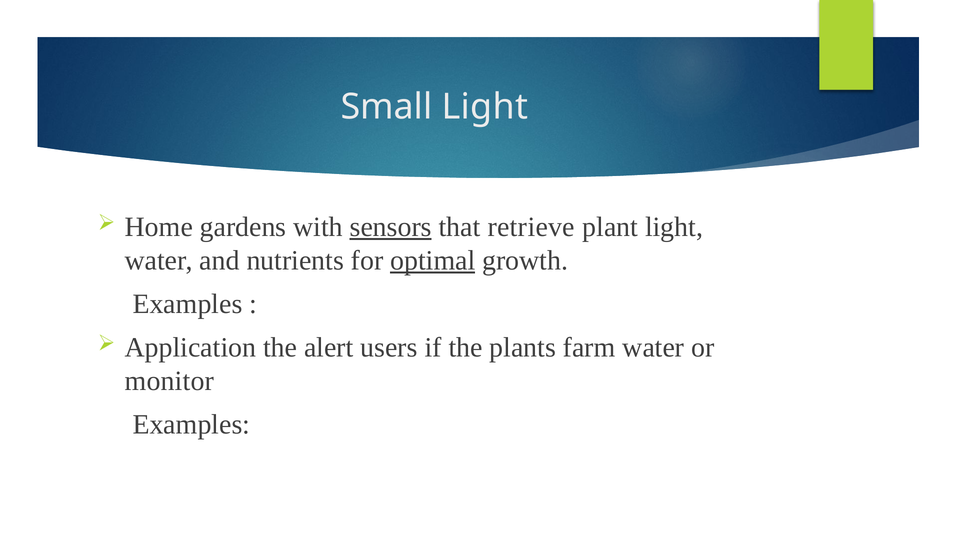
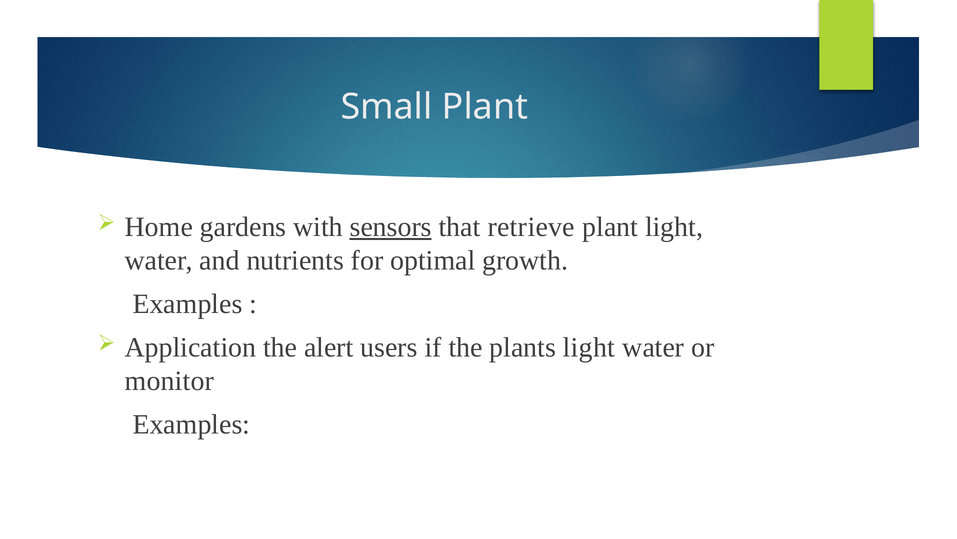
Small Light: Light -> Plant (485, 107)
optimal underline: present -> none (433, 260)
plants farm: farm -> light (589, 347)
